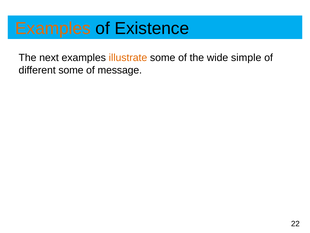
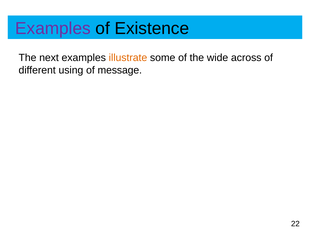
Examples colour: orange -> purple (53, 28)
simple: simple -> across (246, 58)
different some: some -> using (71, 70)
